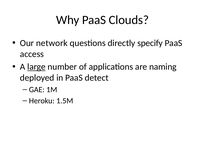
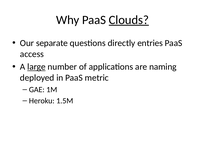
Clouds underline: none -> present (129, 20)
network: network -> separate (52, 43)
specify: specify -> entries (150, 43)
detect: detect -> metric (97, 78)
